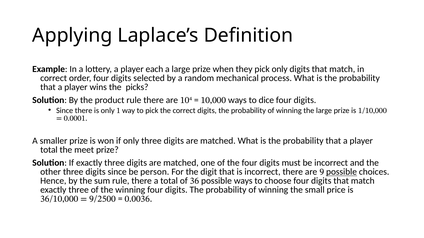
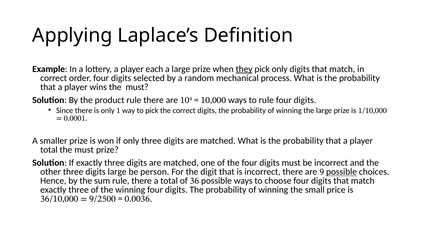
they underline: none -> present (244, 69)
wins the picks: picks -> must (137, 87)
to dice: dice -> rule (266, 100)
meet: meet -> must (84, 150)
digits since: since -> large (117, 172)
